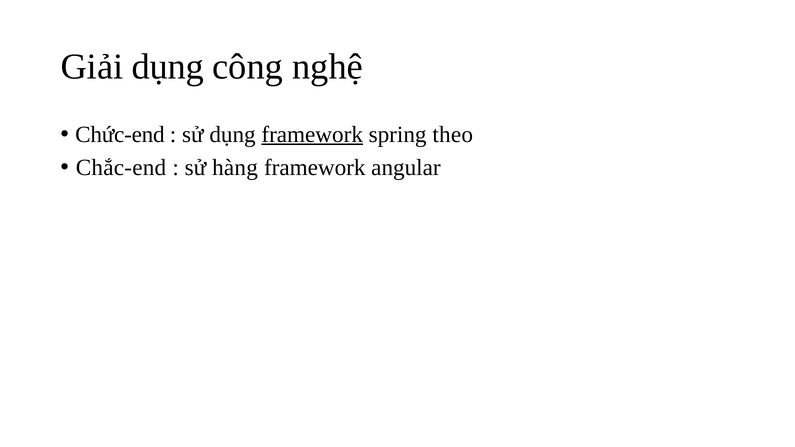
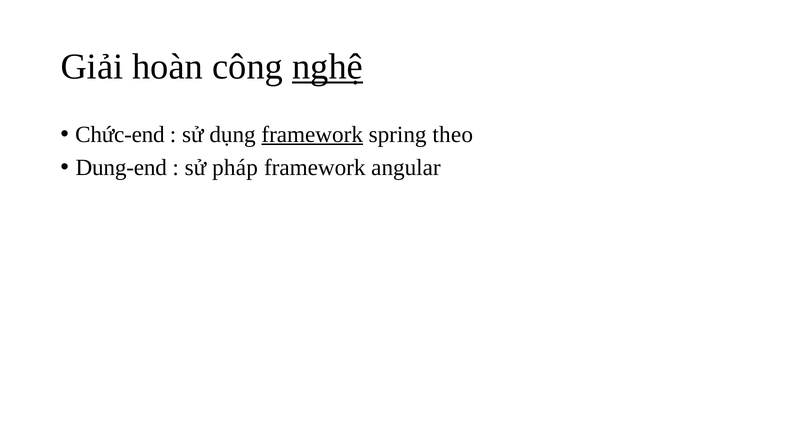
Giải dụng: dụng -> hoàn (168, 67)
nghệ underline: none -> present (327, 67)
Chắc-end: Chắc-end -> Dung-end (121, 168)
hàng: hàng -> pháp (235, 168)
